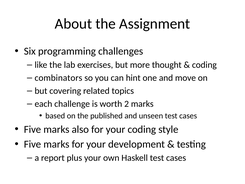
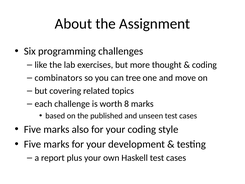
hint: hint -> tree (133, 78)
2: 2 -> 8 (127, 104)
